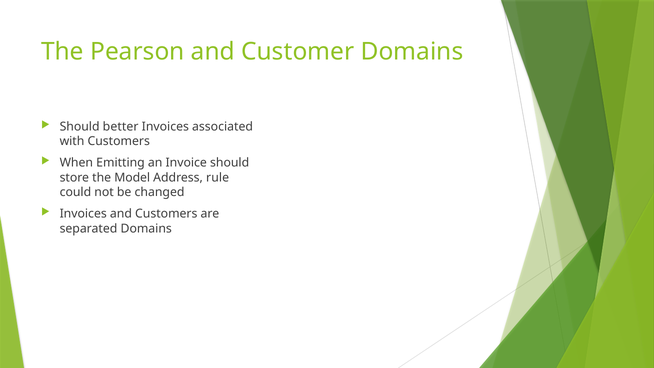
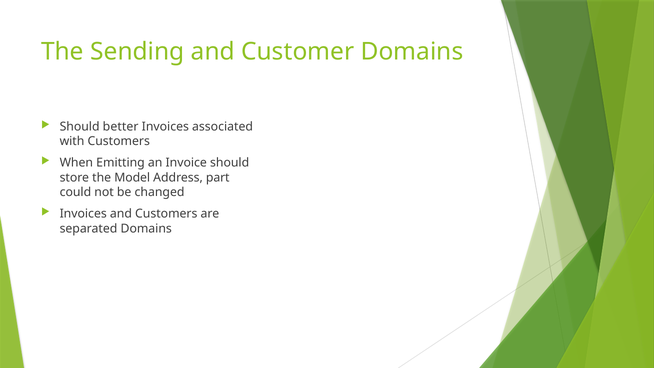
Pearson: Pearson -> Sending (137, 52)
rule: rule -> part (218, 178)
